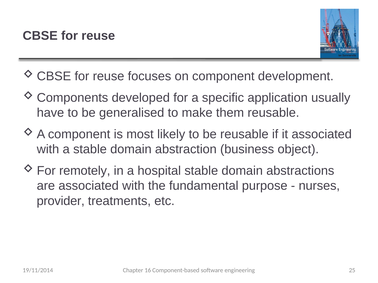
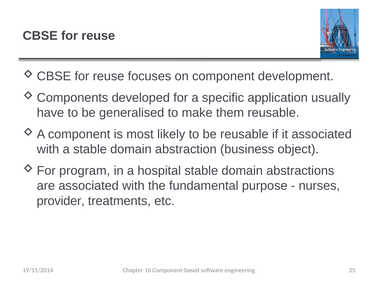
remotely: remotely -> program (85, 171)
